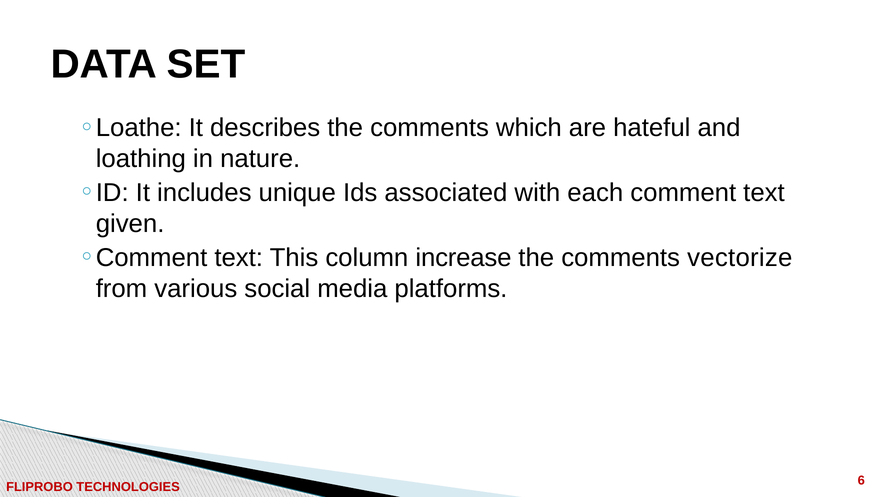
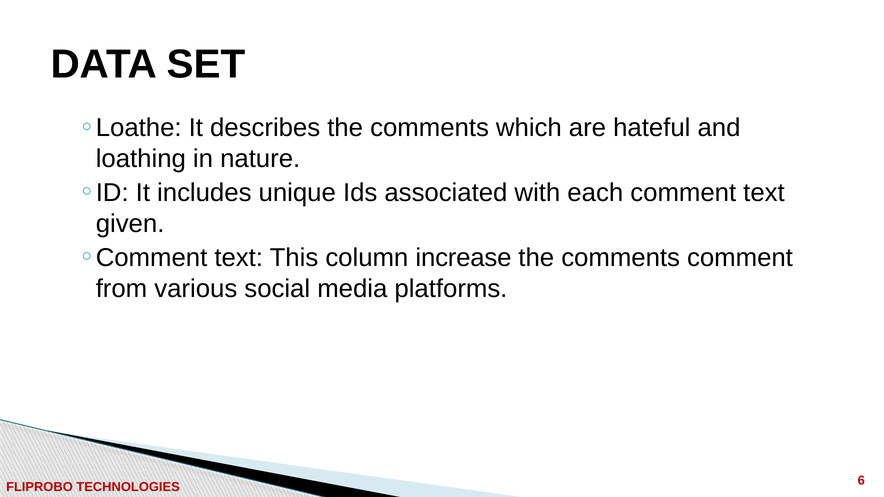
comments vectorize: vectorize -> comment (740, 258)
